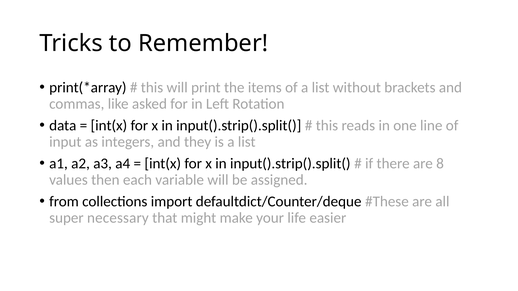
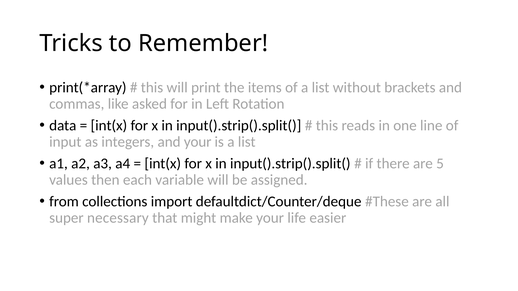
and they: they -> your (198, 142)
8: 8 -> 5 (440, 164)
